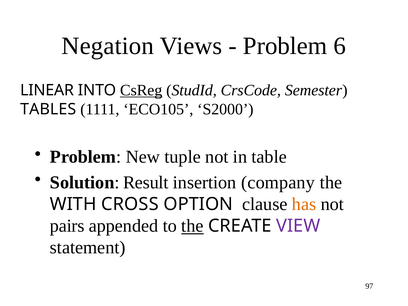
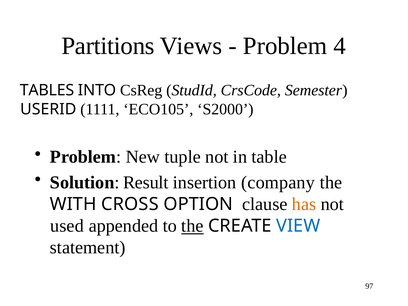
Negation: Negation -> Partitions (108, 46)
6: 6 -> 4 (340, 46)
LINEAR: LINEAR -> TABLES (47, 90)
CsReg underline: present -> none (141, 90)
TABLES: TABLES -> USERID (48, 109)
pairs: pairs -> used (67, 226)
VIEW colour: purple -> blue (298, 226)
